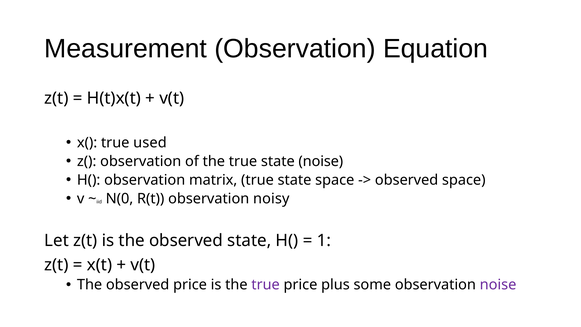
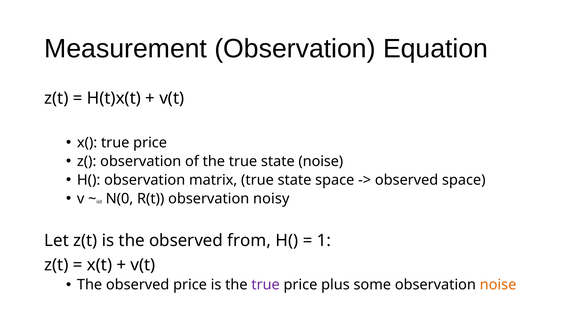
x( true used: used -> price (150, 143)
observed state: state -> from (249, 240)
noise colour: purple -> orange (498, 285)
